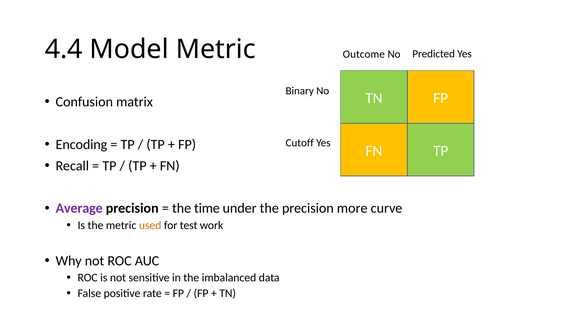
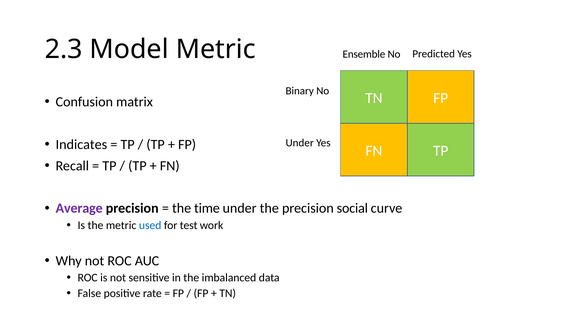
4.4: 4.4 -> 2.3 (64, 49)
Outcome: Outcome -> Ensemble (364, 54)
Encoding: Encoding -> Indicates (81, 144)
Cutoff: Cutoff -> Under (300, 143)
more: more -> social (352, 208)
used colour: orange -> blue (150, 225)
